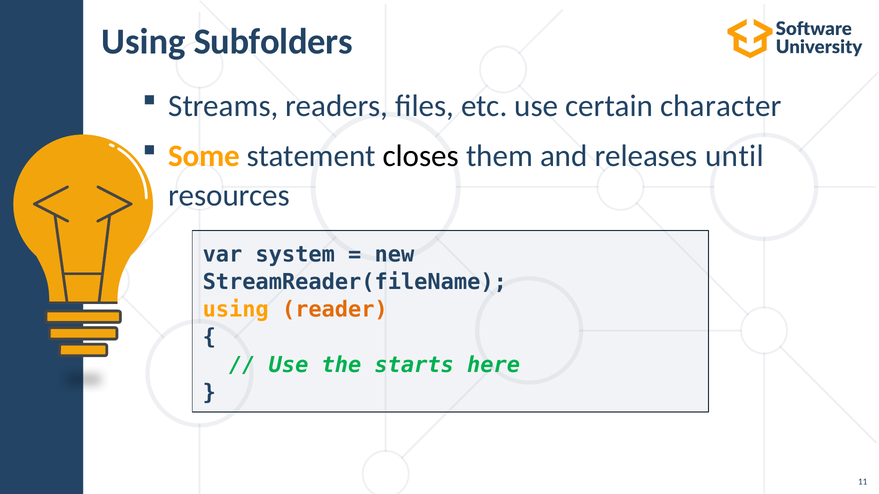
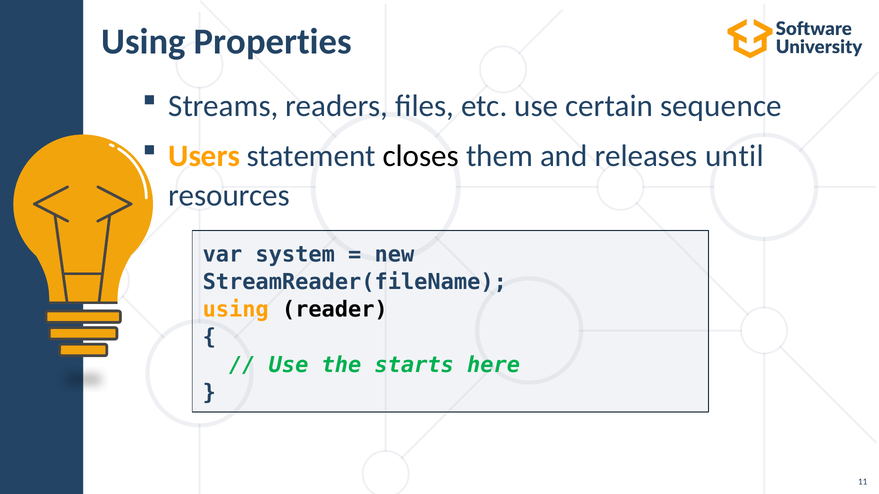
Subfolders: Subfolders -> Properties (273, 42)
character: character -> sequence (721, 106)
Some: Some -> Users (204, 156)
reader colour: orange -> black (335, 310)
